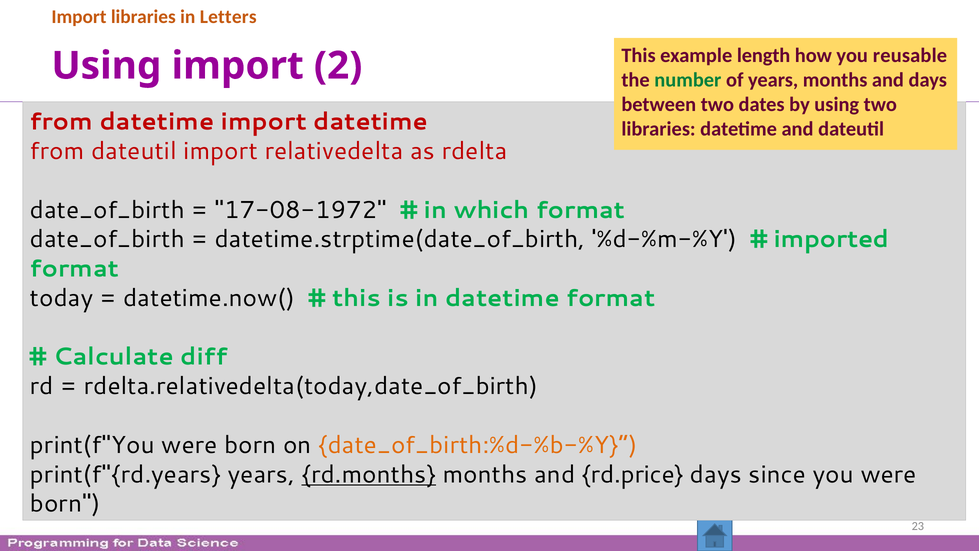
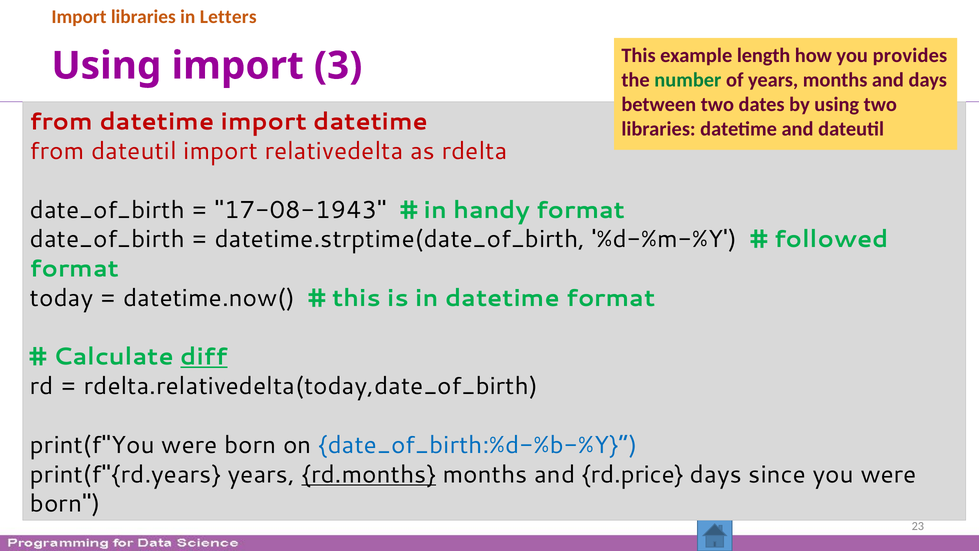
reusable: reusable -> provides (910, 55)
2: 2 -> 3 (338, 66)
17-08-1972: 17-08-1972 -> 17-08-1943 (301, 210)
which: which -> handy (492, 210)
imported: imported -> followed (831, 239)
diff underline: none -> present (204, 357)
date_of_birth:%d-%b-%Y}“ colour: orange -> blue (478, 445)
